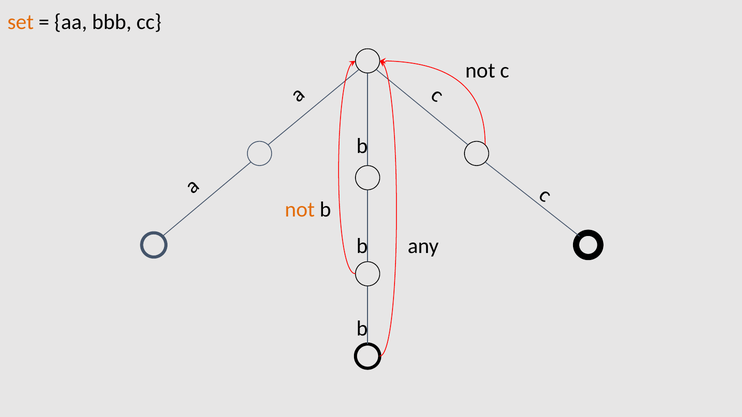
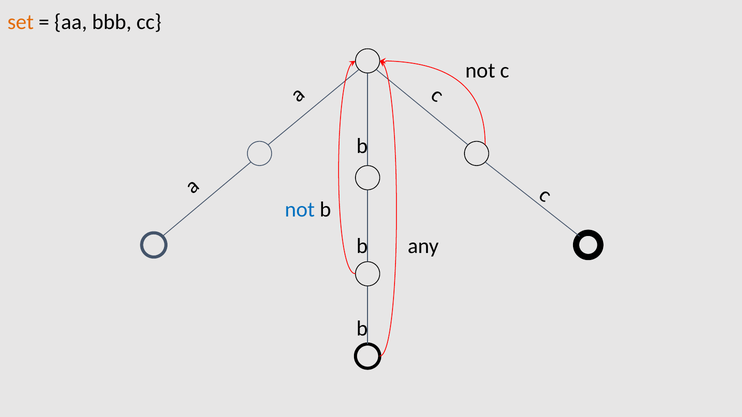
not colour: orange -> blue (300, 210)
